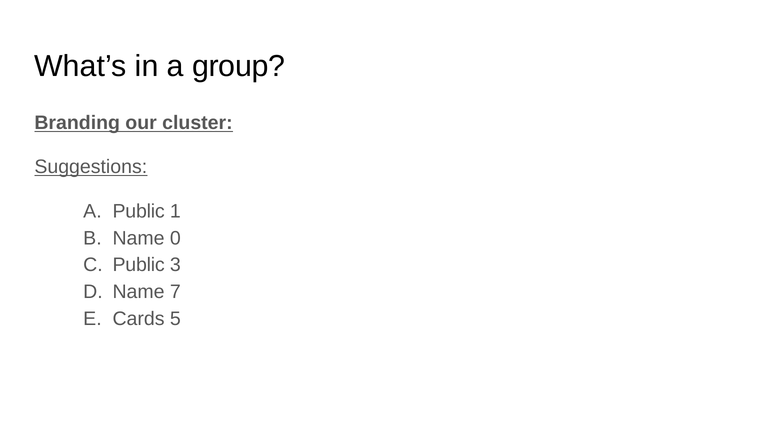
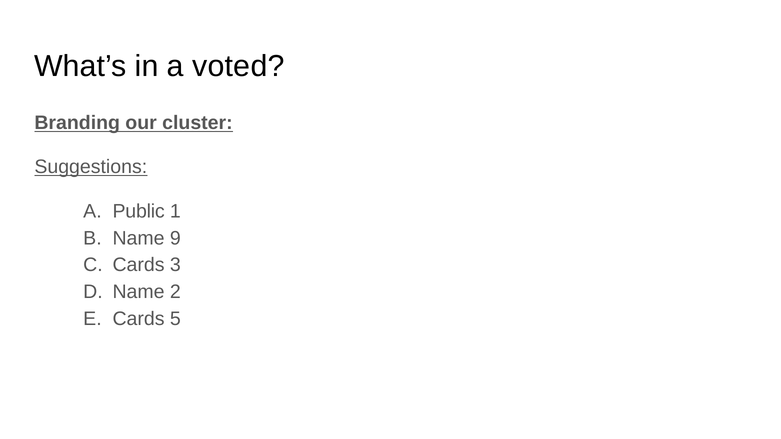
group: group -> voted (238, 66)
0: 0 -> 9 (175, 238)
Public: Public -> Cards (139, 265)
7: 7 -> 2 (175, 292)
